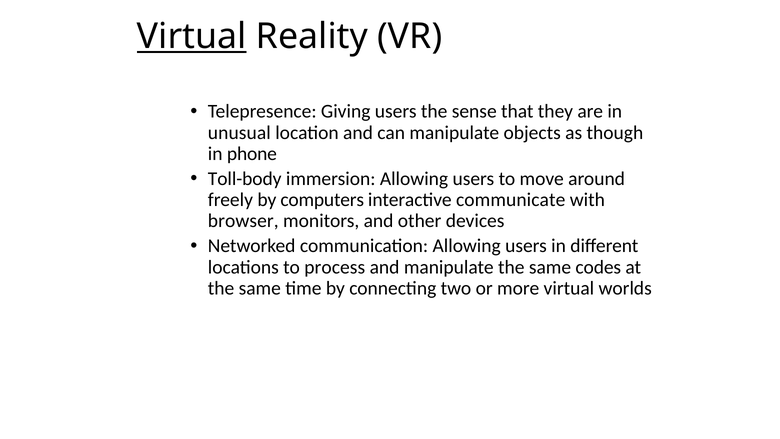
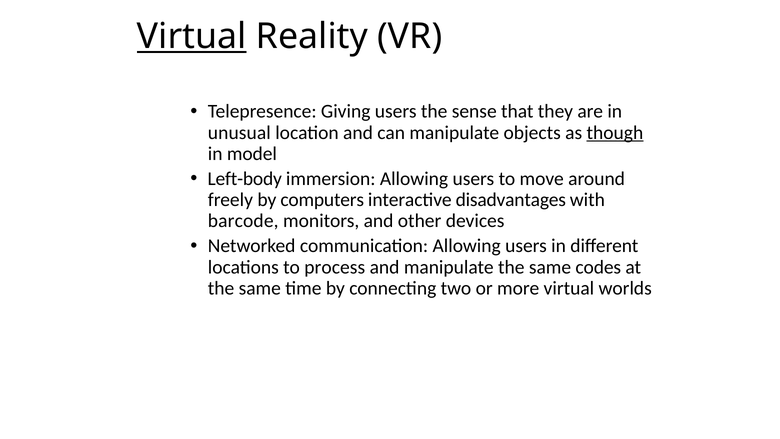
though underline: none -> present (615, 133)
phone: phone -> model (252, 154)
Toll-body: Toll-body -> Left-body (245, 179)
communicate: communicate -> disadvantages (511, 200)
browser: browser -> barcode (243, 221)
